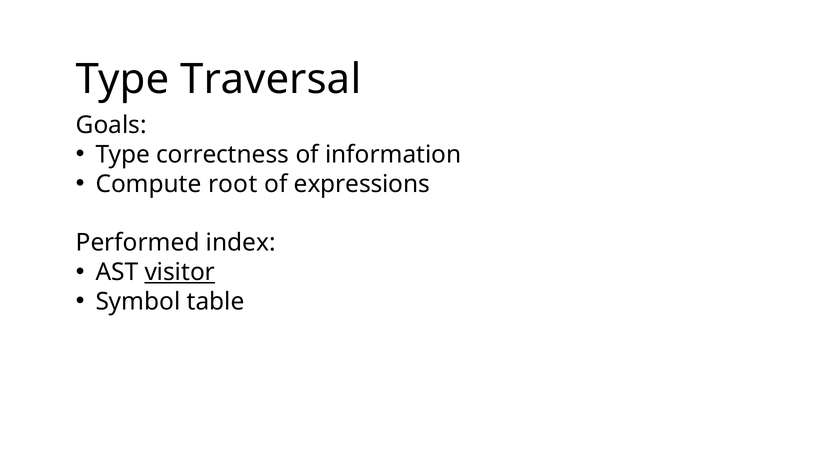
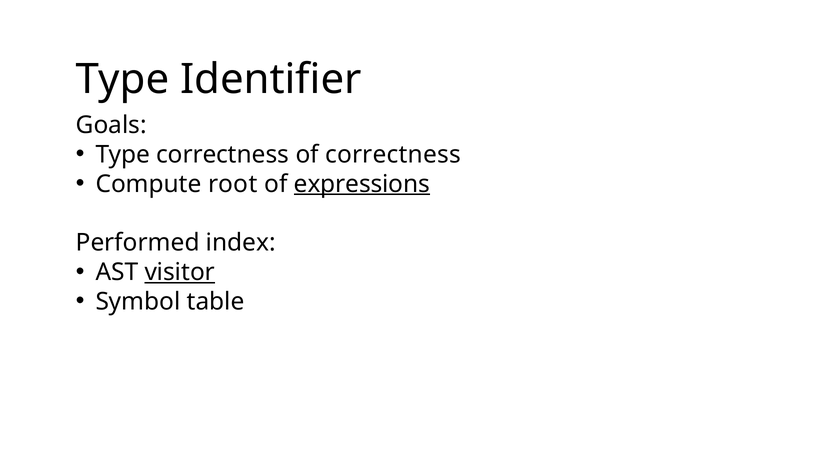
Traversal: Traversal -> Identifier (271, 79)
of information: information -> correctness (393, 154)
expressions underline: none -> present (362, 184)
